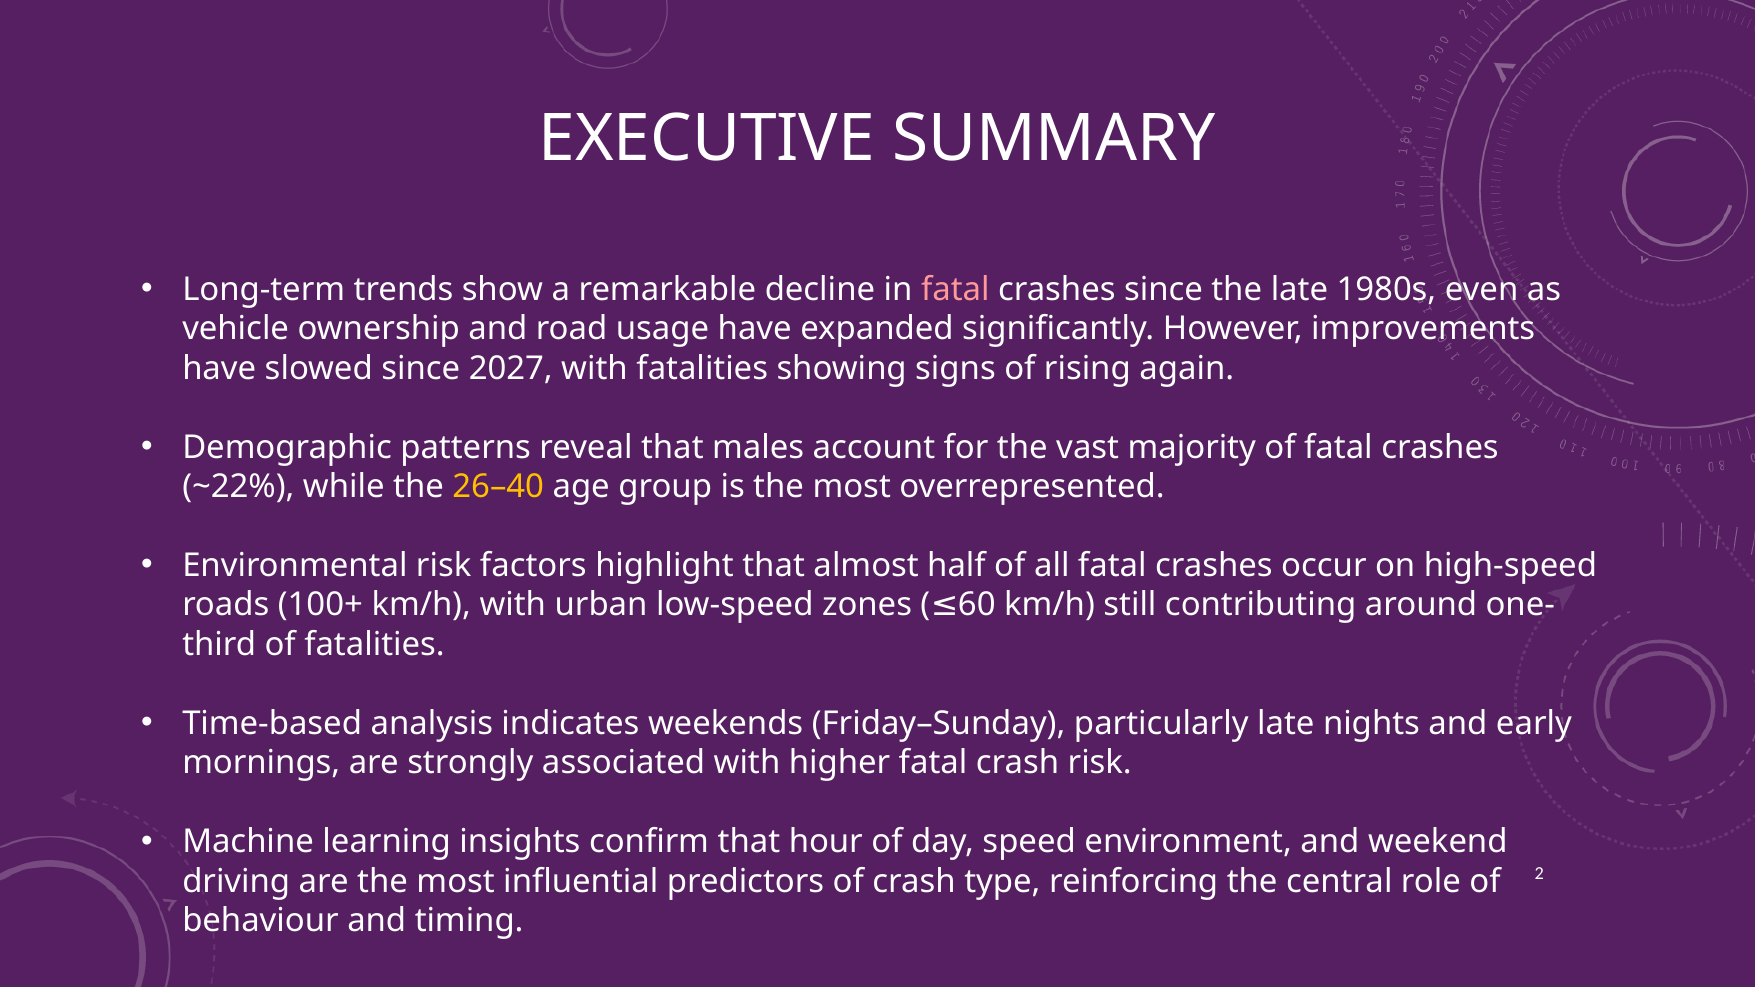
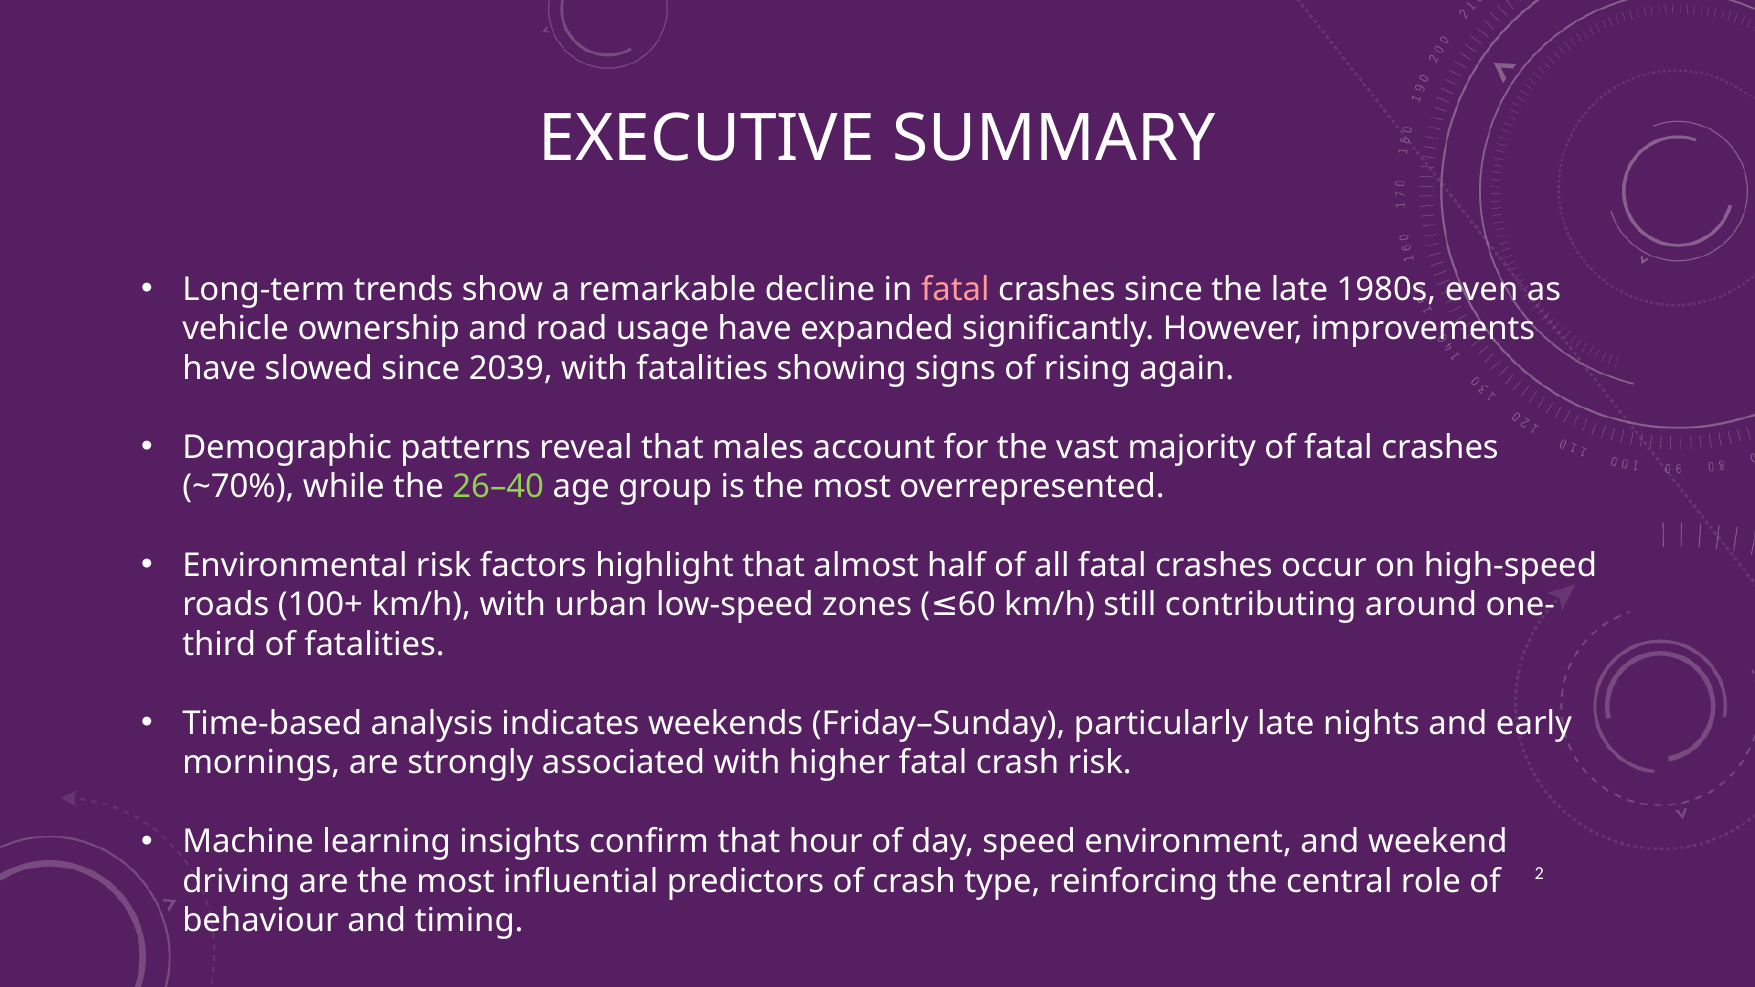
2027: 2027 -> 2039 (511, 368)
~22%: ~22% -> ~70% (238, 487)
26–40 colour: yellow -> light green (498, 487)
